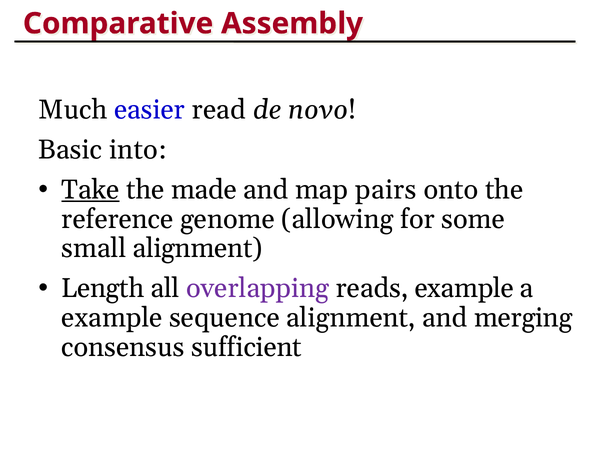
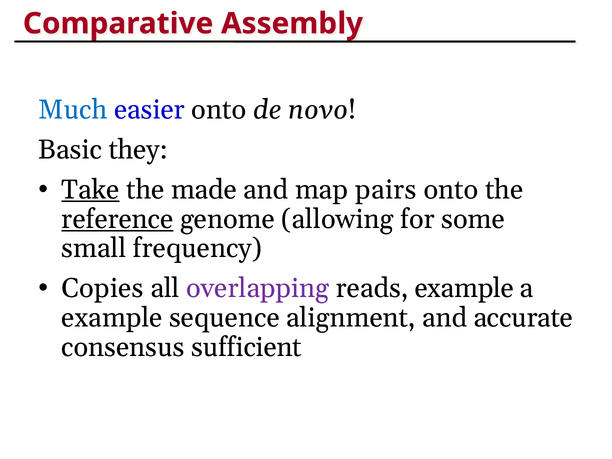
Much colour: black -> blue (73, 110)
easier read: read -> onto (219, 110)
into: into -> they (138, 150)
reference underline: none -> present (117, 219)
small alignment: alignment -> frequency (197, 248)
Length: Length -> Copies (103, 288)
merging: merging -> accurate (523, 318)
